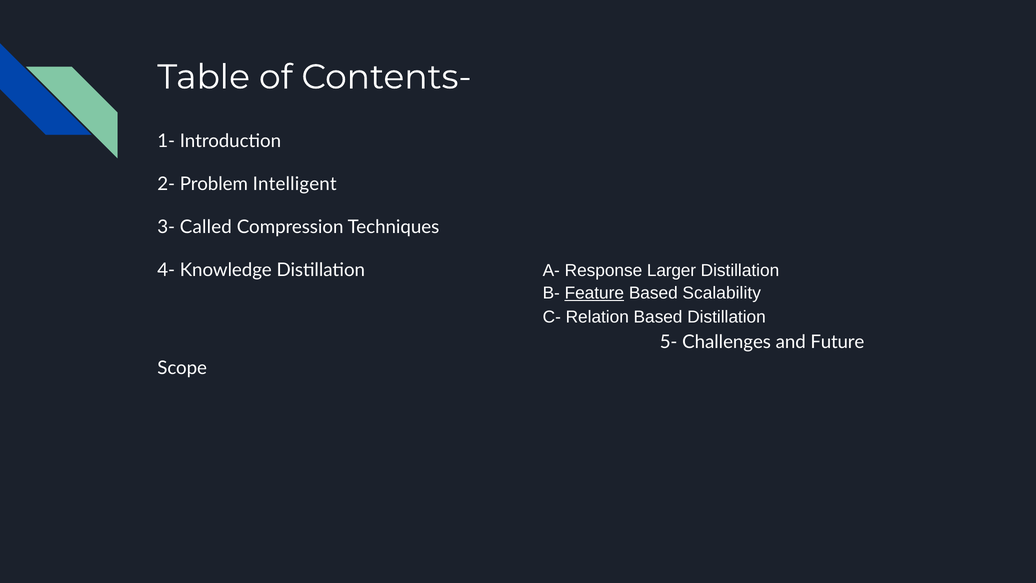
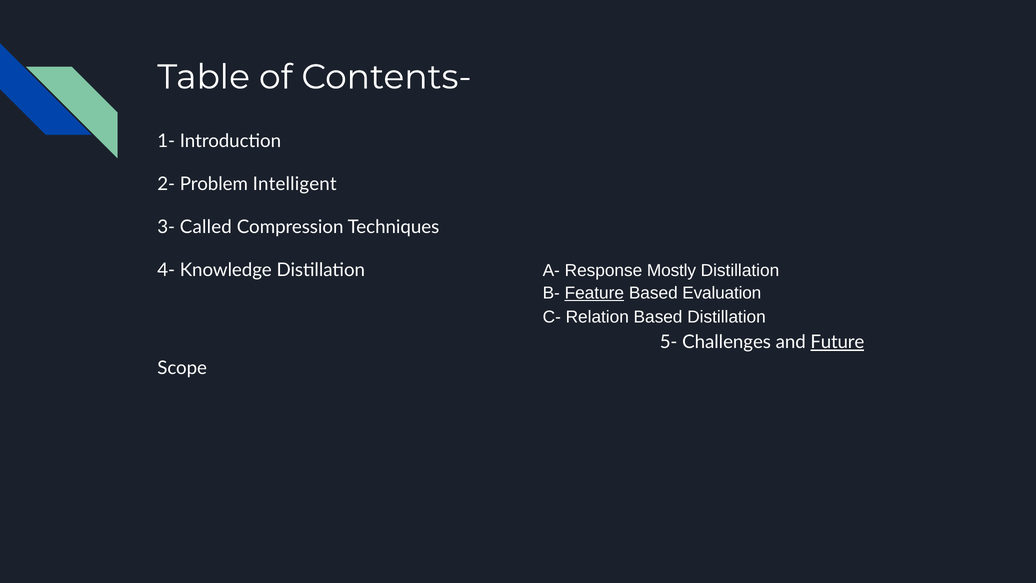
Larger: Larger -> Mostly (672, 271)
Scalability: Scalability -> Evaluation (722, 293)
Future underline: none -> present (837, 342)
